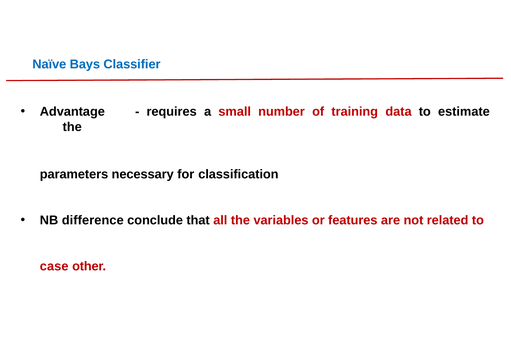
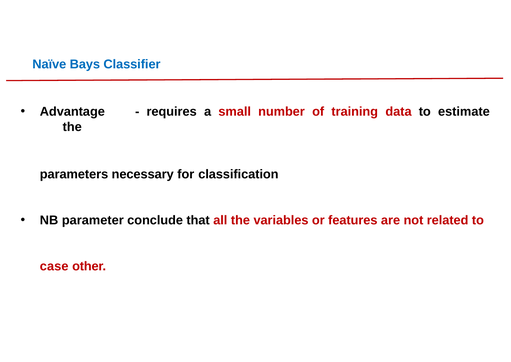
difference: difference -> parameter (93, 220)
